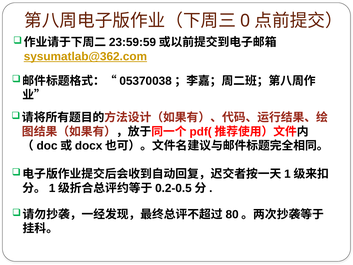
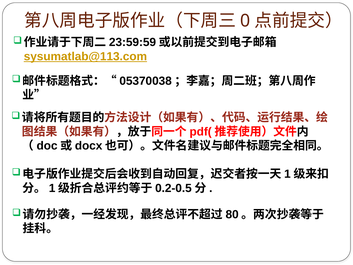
sysumatlab@362.com: sysumatlab@362.com -> sysumatlab@113.com (85, 56)
